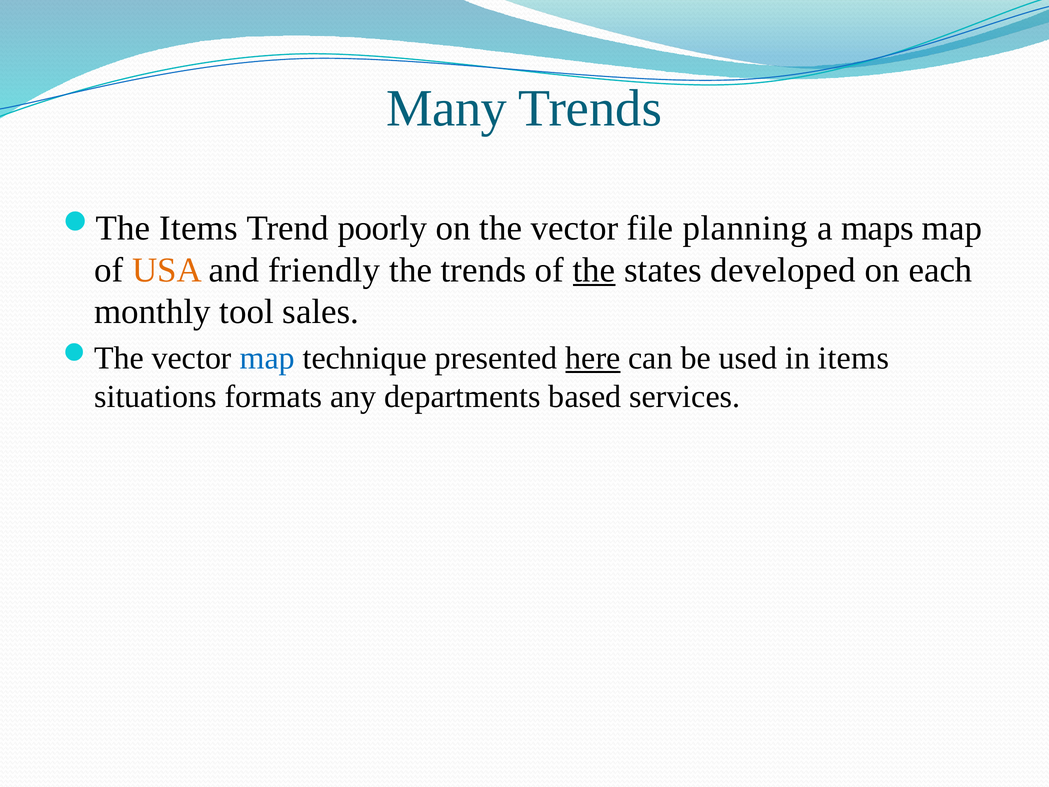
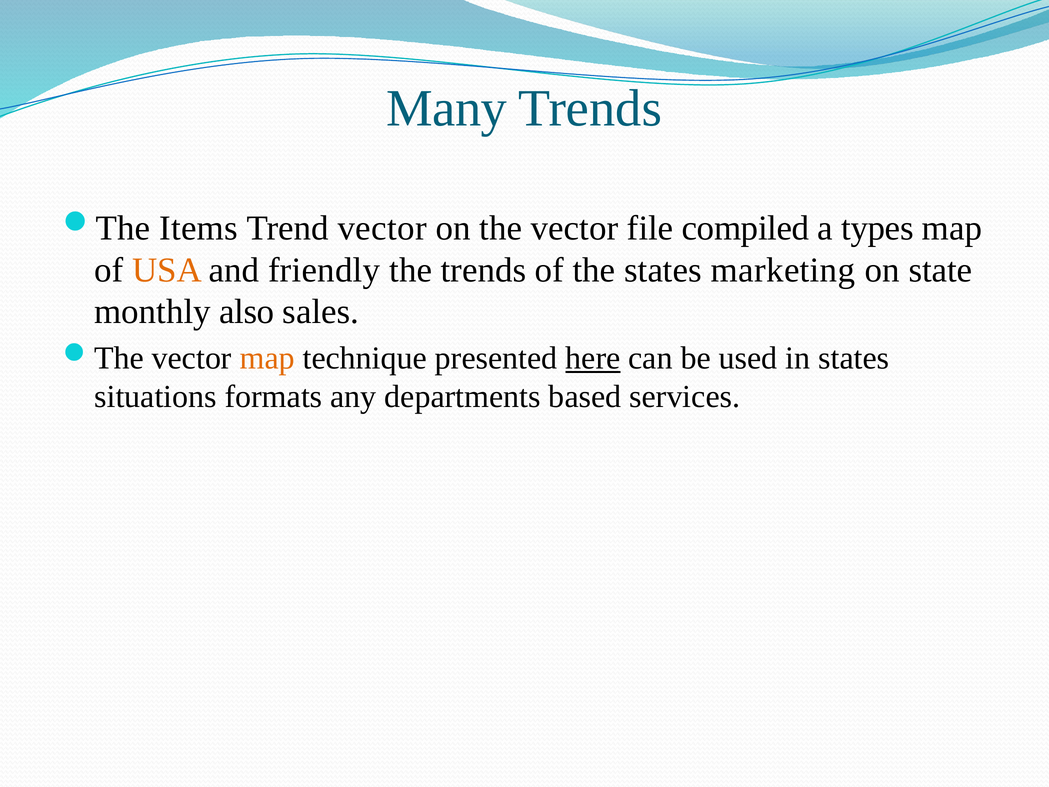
Trend poorly: poorly -> vector (382, 228)
planning: planning -> compiled (746, 228)
maps: maps -> types (877, 228)
the underline: present -> none (594, 270)
developed: developed -> marketing (783, 270)
each: each -> state (941, 270)
tool: tool -> also (247, 312)
map colour: blue -> orange (267, 358)
in items: items -> states (854, 358)
